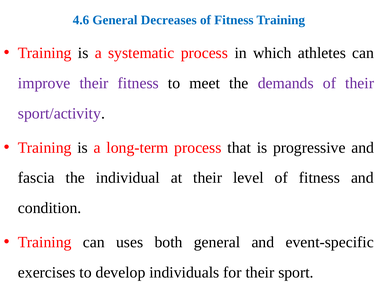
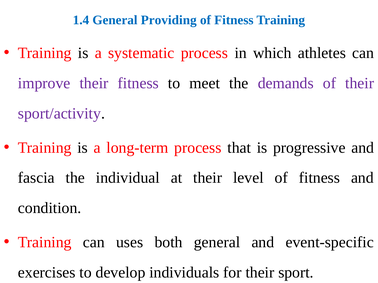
4.6: 4.6 -> 1.4 (81, 20)
Decreases: Decreases -> Providing (169, 20)
